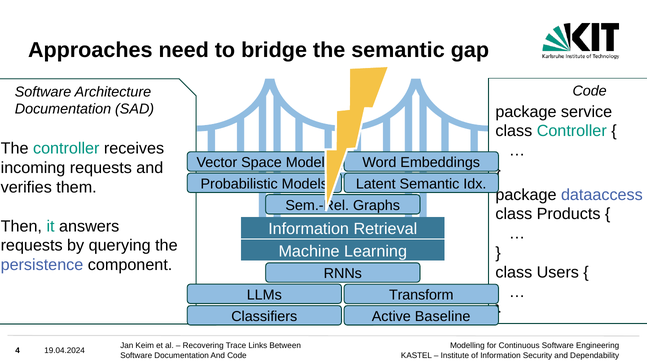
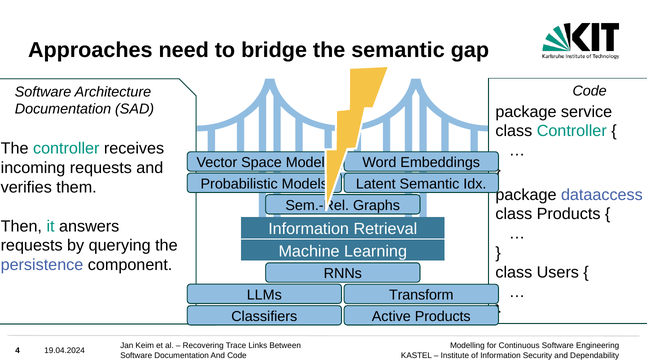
Active Baseline: Baseline -> Products (443, 316)
